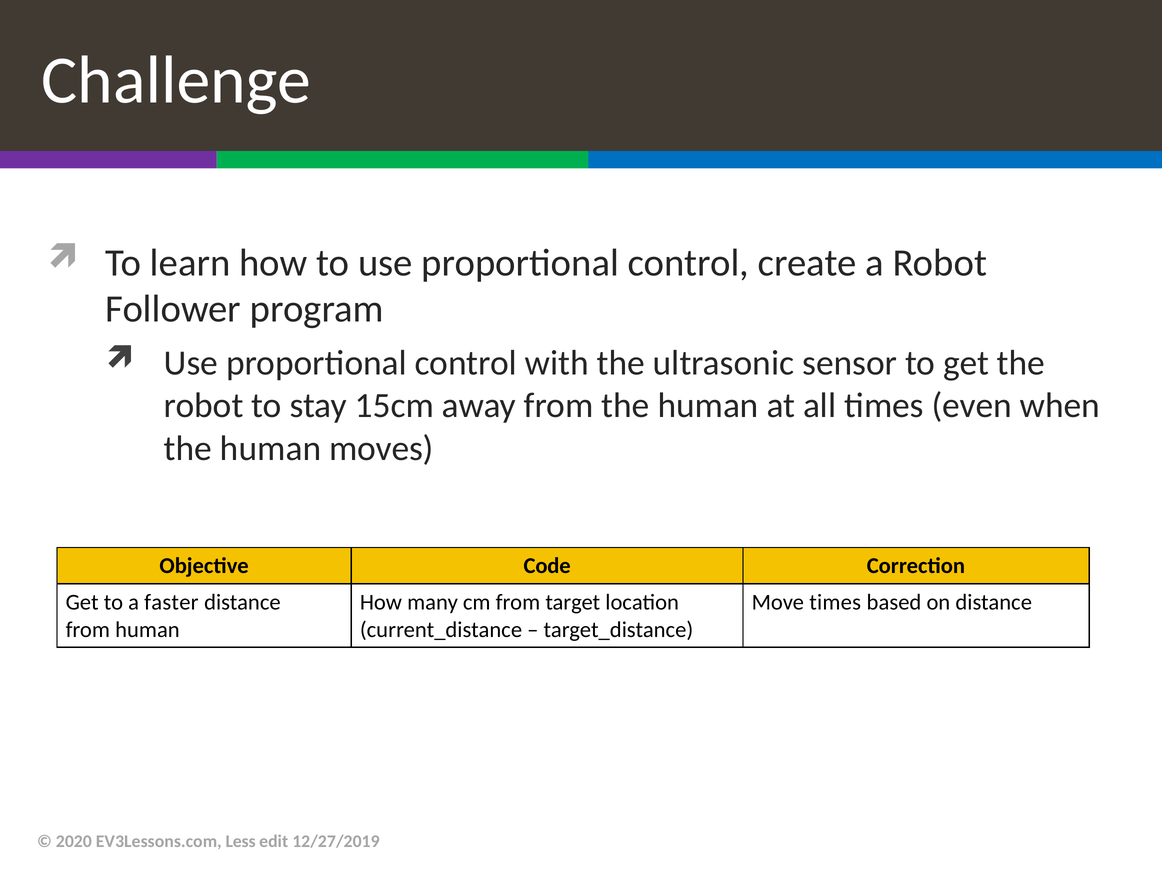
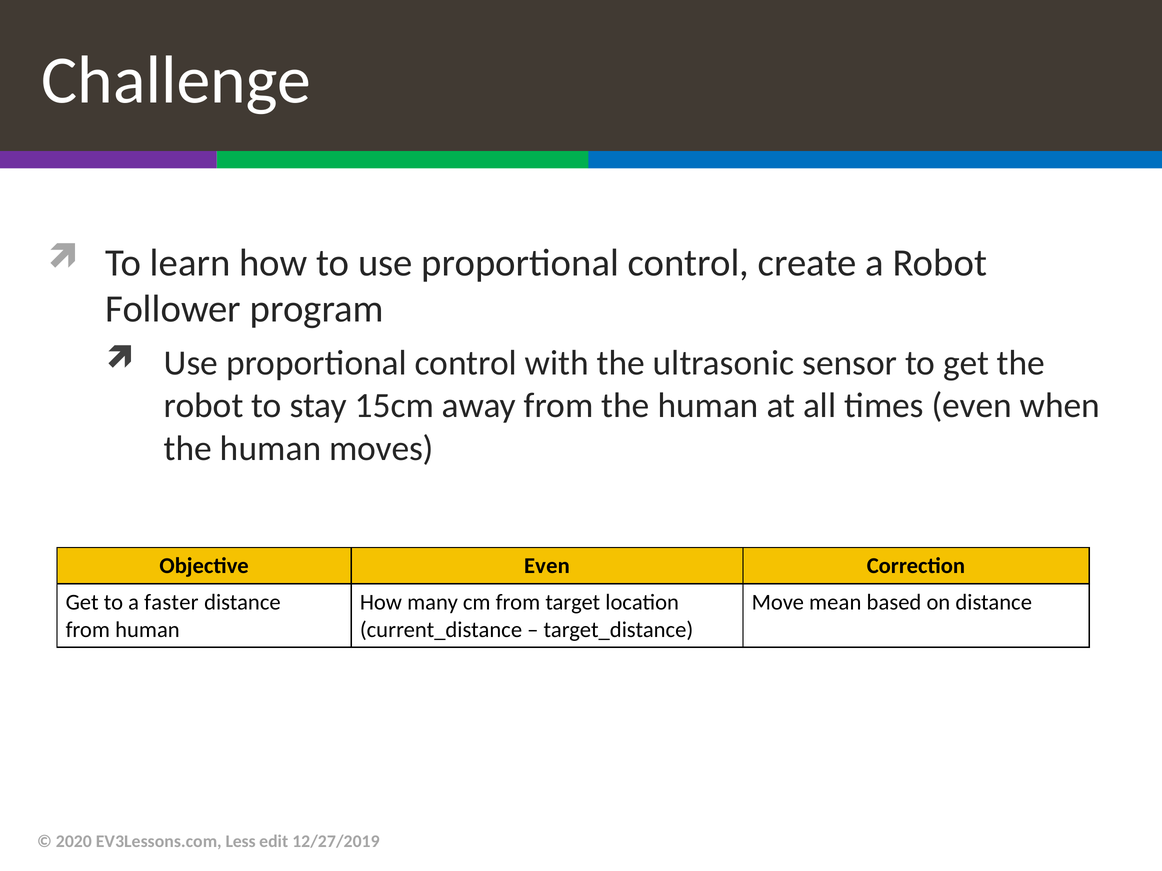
Objective Code: Code -> Even (547, 566)
Move times: times -> mean (835, 602)
